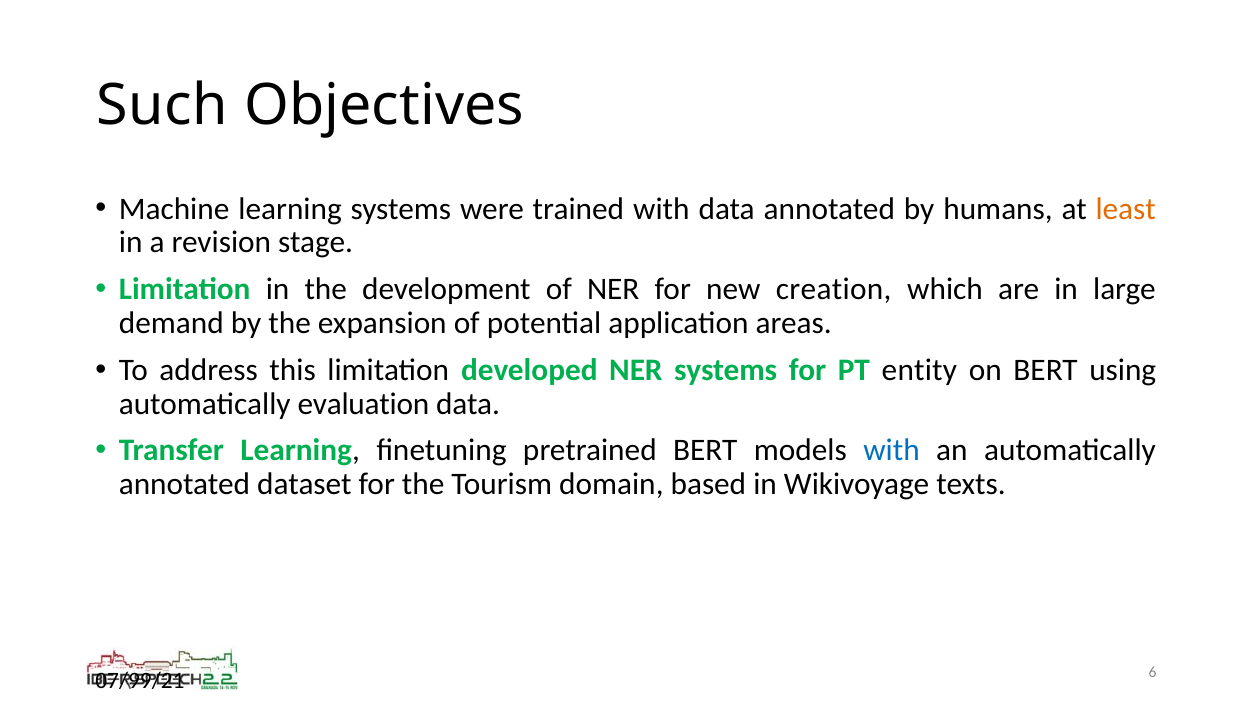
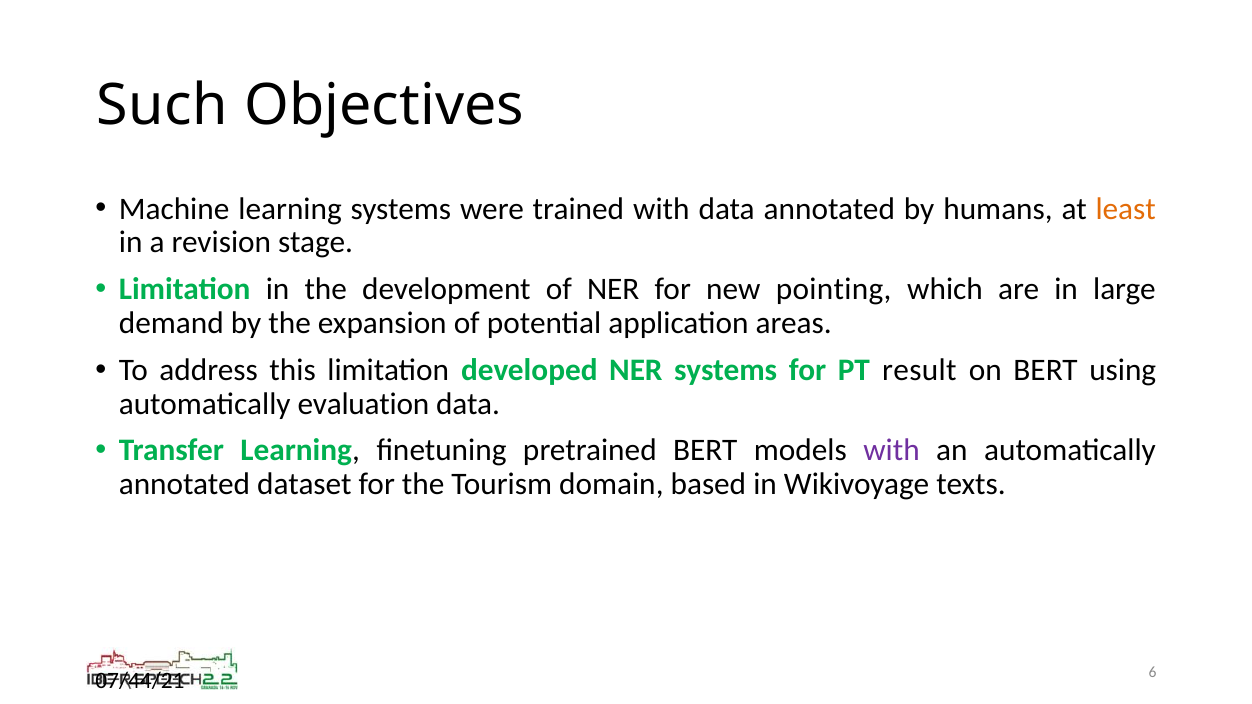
creation: creation -> pointing (834, 290)
entity: entity -> result (919, 370)
with colour: blue -> purple (892, 451)
07/99/21: 07/99/21 -> 07/44/21 (140, 681)
